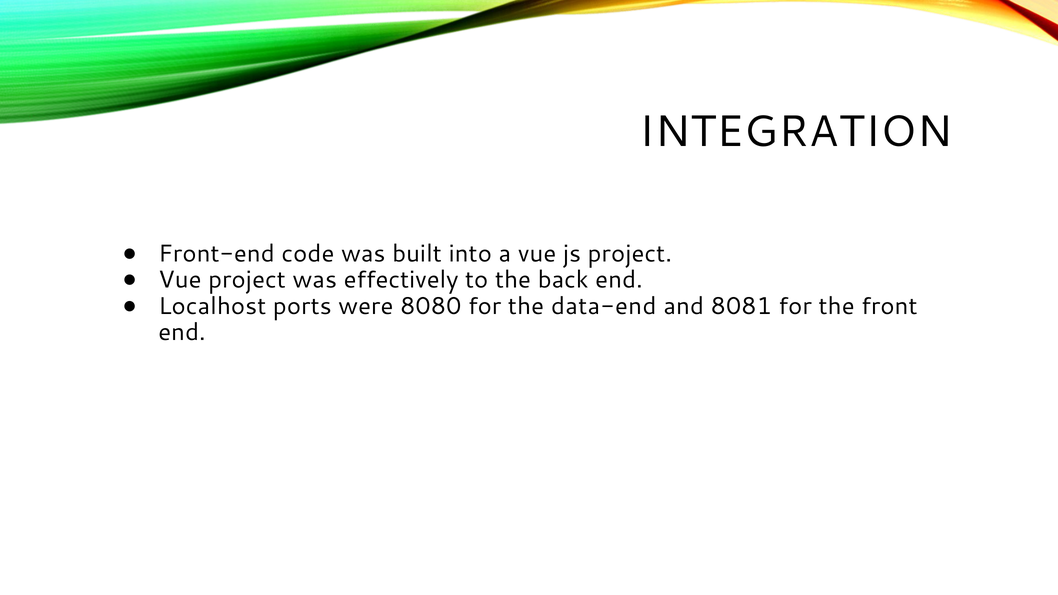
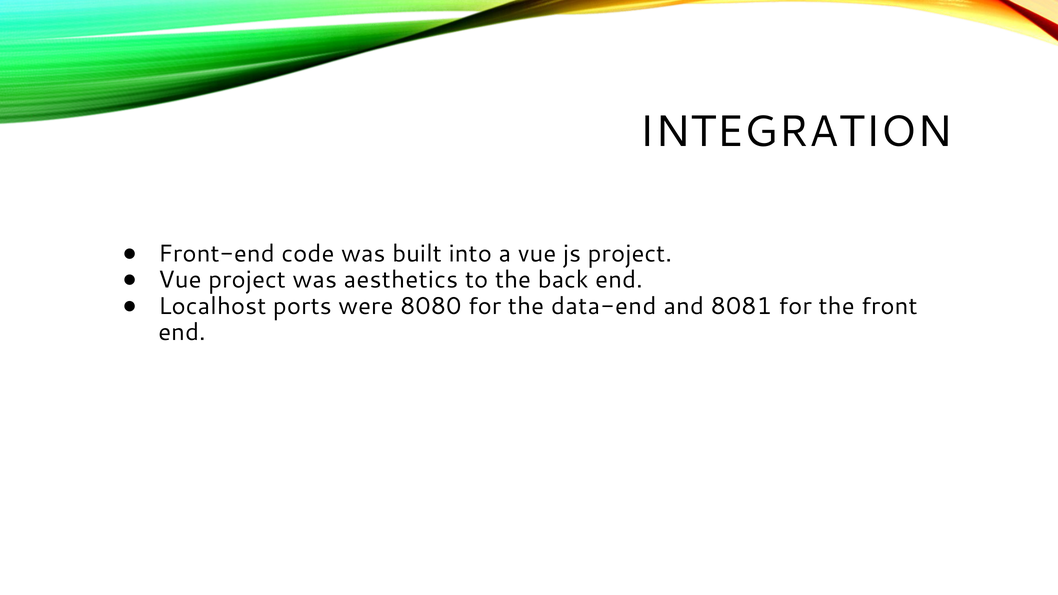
effectively: effectively -> aesthetics (401, 280)
